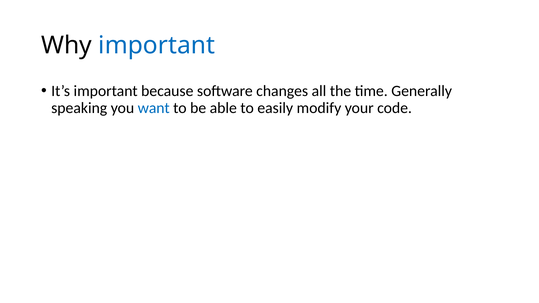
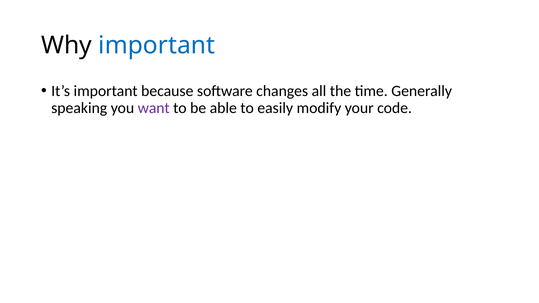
want colour: blue -> purple (154, 108)
